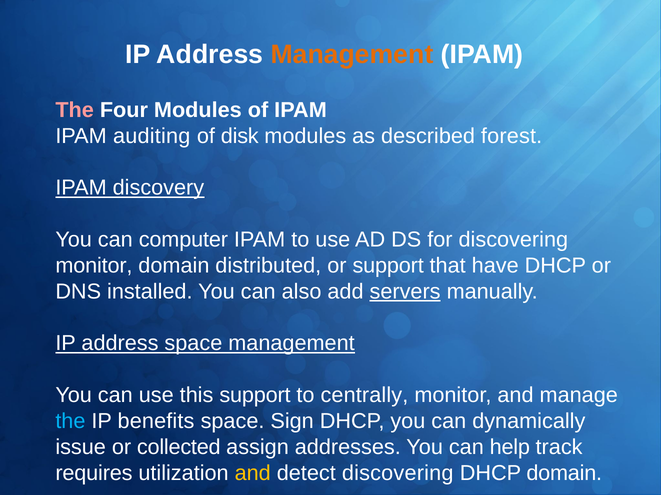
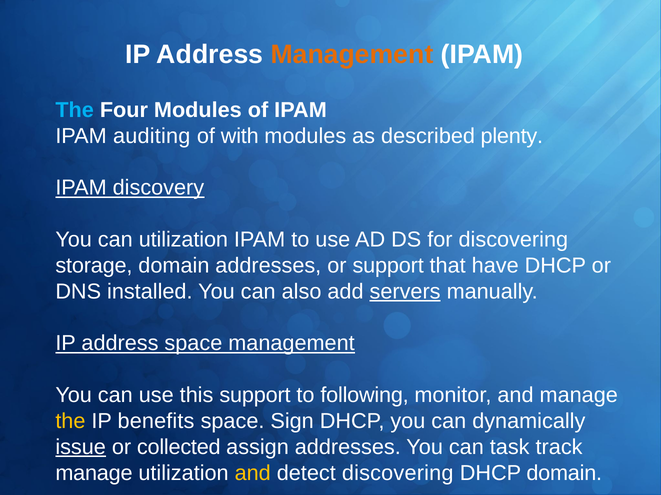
The colour: pink -> light blue (75, 110)
disk: disk -> with (240, 136)
forest: forest -> plenty (512, 136)
can computer: computer -> utilization (183, 240)
monitor: monitor -> storage (94, 266)
domain distributed: distributed -> addresses (268, 266)
centrally: centrally -> following (365, 396)
the colour: light blue -> yellow (70, 422)
issue underline: none -> present (81, 448)
help: help -> task (510, 448)
requires: requires -> manage (94, 474)
